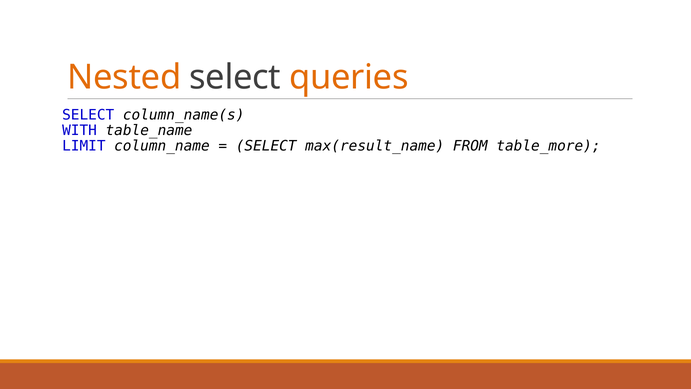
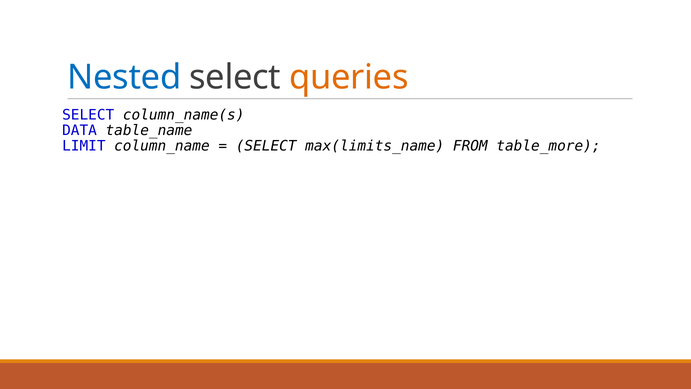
Nested colour: orange -> blue (124, 77)
WITH: WITH -> DATA (80, 130)
max(result_name: max(result_name -> max(limits_name (375, 146)
